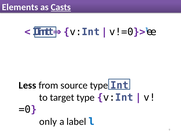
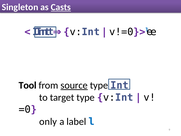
Elements: Elements -> Singleton (20, 7)
Less: Less -> Tool (28, 85)
source underline: none -> present (74, 85)
